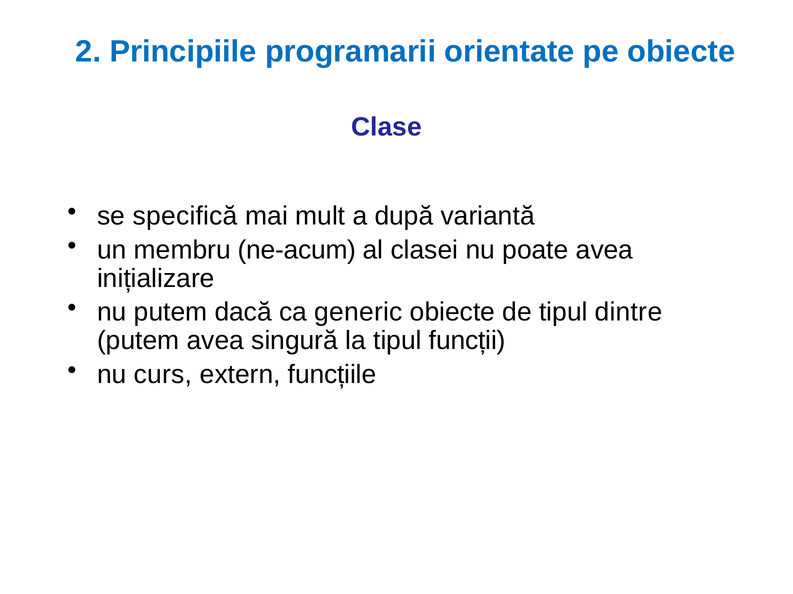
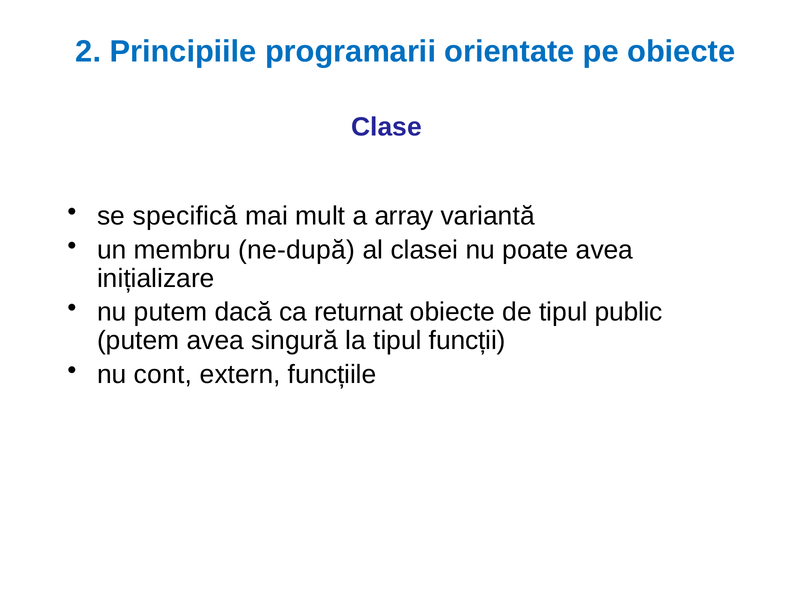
după: după -> array (404, 216)
ne-acum: ne-acum -> ne-după (297, 250)
generic: generic -> returnat (359, 313)
dintre: dintre -> public (629, 313)
curs: curs -> cont (163, 375)
